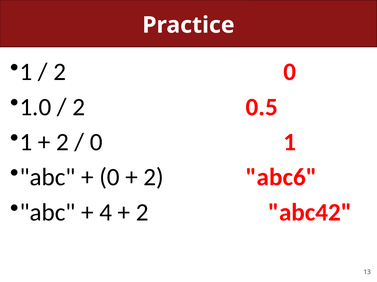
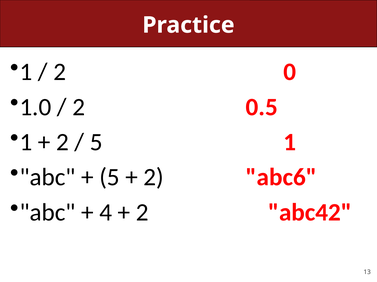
0: 0 -> 5 (96, 143)
0: 0 -> 5 (109, 178)
